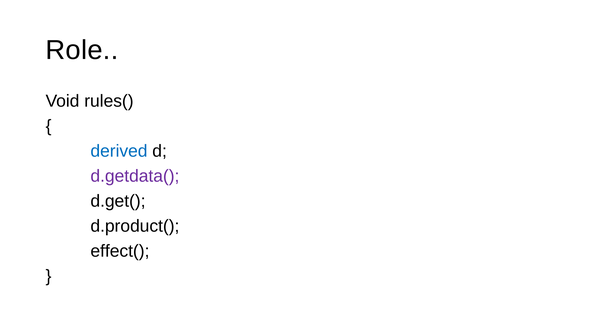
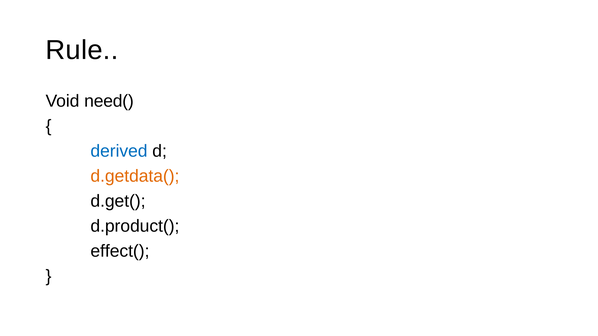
Role: Role -> Rule (82, 50)
rules(: rules( -> need( (109, 101)
d.getdata( colour: purple -> orange (135, 176)
